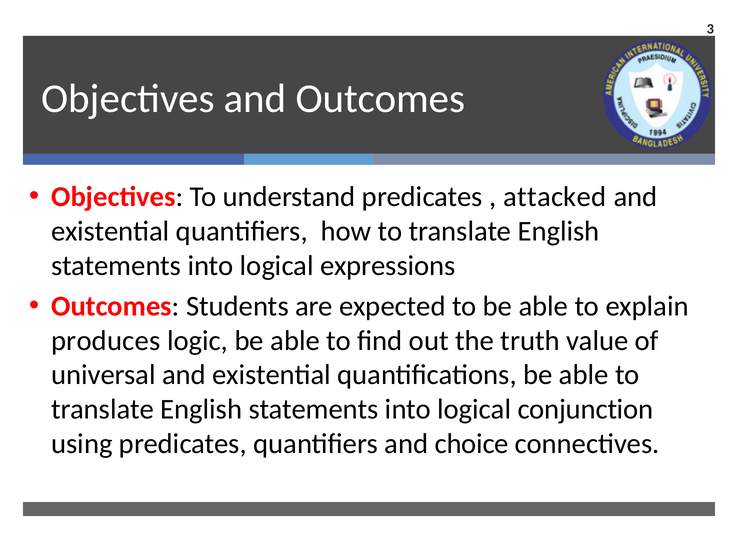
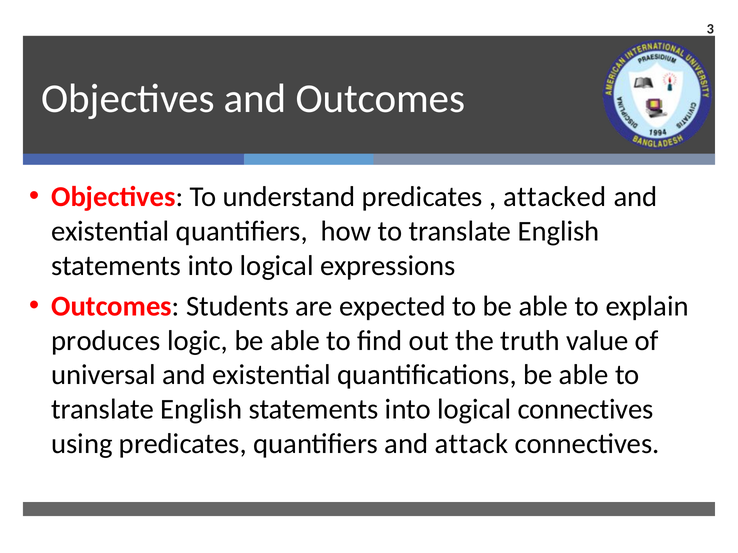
logical conjunction: conjunction -> connectives (585, 410)
choice: choice -> attack (471, 444)
